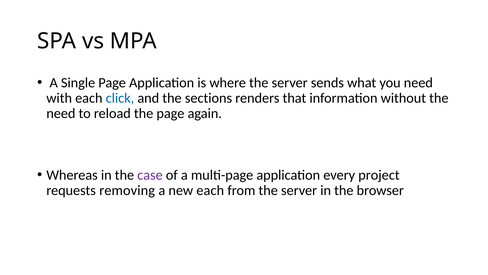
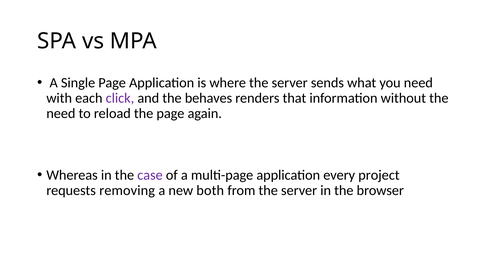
click colour: blue -> purple (120, 98)
sections: sections -> behaves (209, 98)
new each: each -> both (210, 190)
